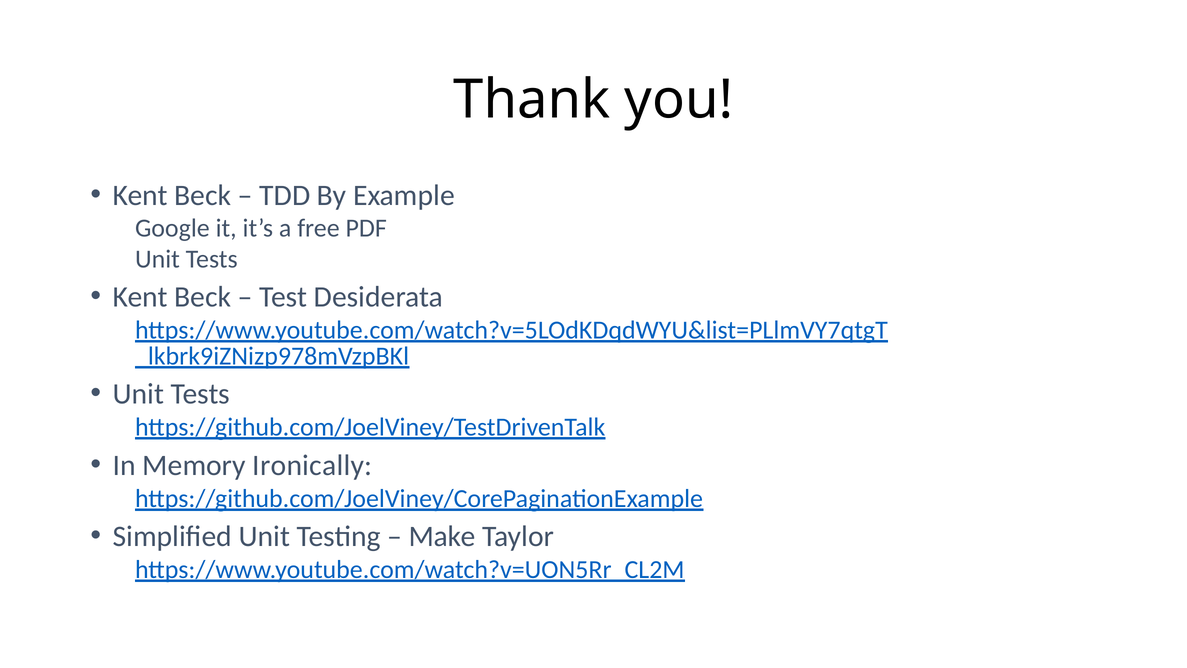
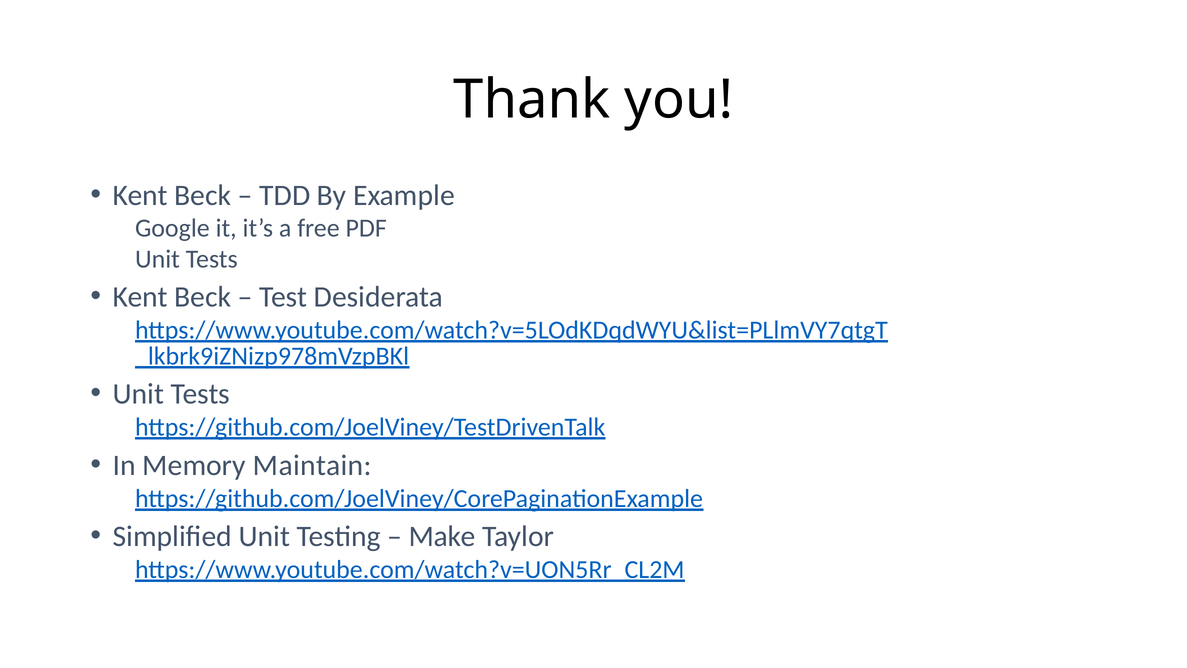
Ironically: Ironically -> Maintain (312, 465)
